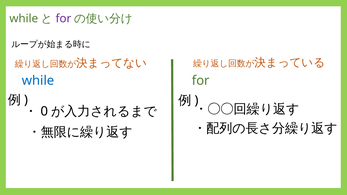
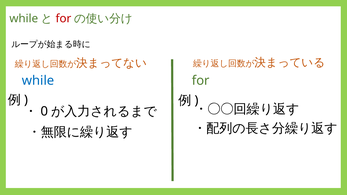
for colour: purple -> red (63, 19)
